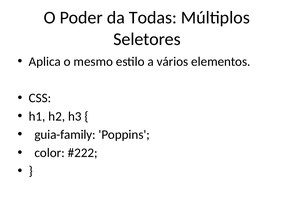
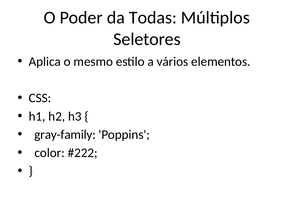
guia-family: guia-family -> gray-family (65, 135)
